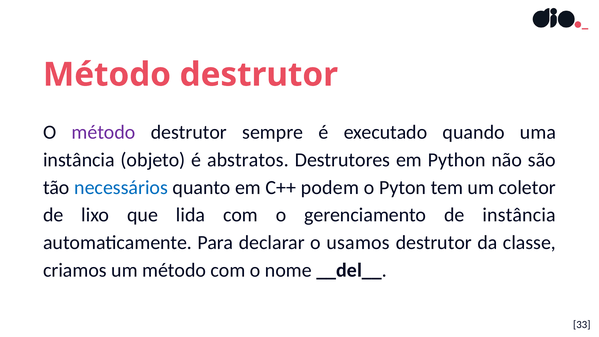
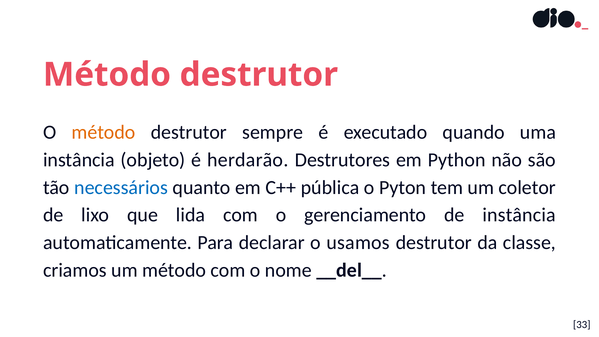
método colour: purple -> orange (103, 132)
abstratos: abstratos -> herdarão (248, 160)
podem: podem -> pública (330, 187)
